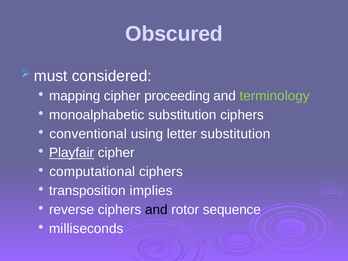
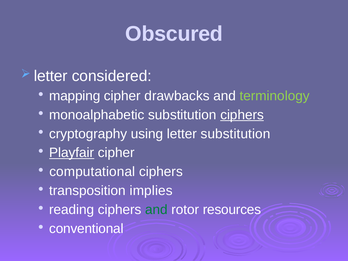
must: must -> letter (51, 76)
proceeding: proceeding -> drawbacks (177, 96)
ciphers underline: none -> present (242, 115)
conventional: conventional -> cryptography (88, 134)
reverse: reverse -> reading (72, 210)
and colour: black -> green (156, 210)
sequence: sequence -> resources (232, 210)
milliseconds: milliseconds -> conventional (86, 229)
